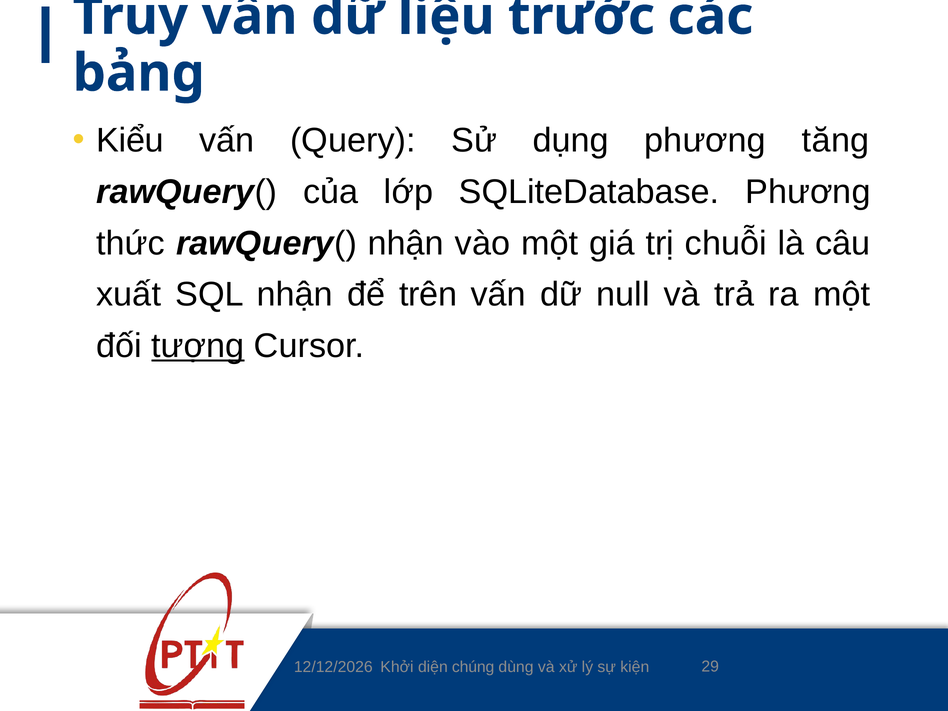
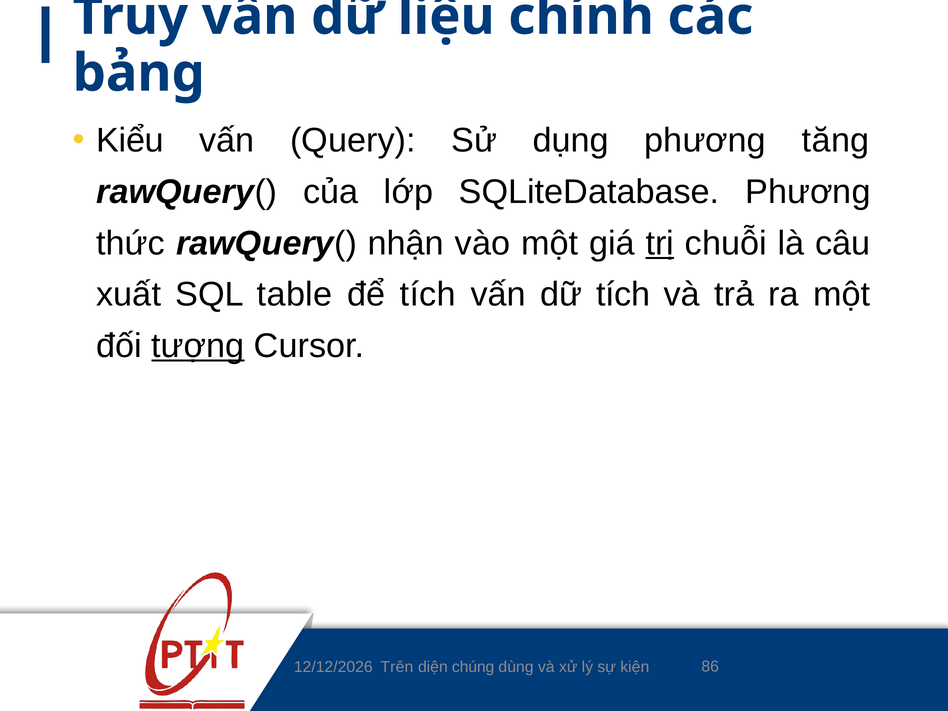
trước: trước -> chính (581, 16)
trị underline: none -> present (660, 243)
SQL nhận: nhận -> table (295, 295)
để trên: trên -> tích (428, 295)
dữ null: null -> tích (623, 295)
Khởi: Khởi -> Trên (397, 667)
29: 29 -> 86 (710, 667)
